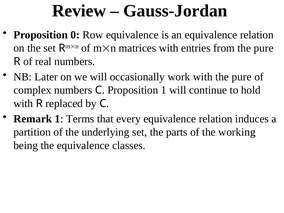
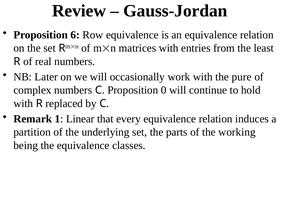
0: 0 -> 6 (75, 35)
from the pure: pure -> least (264, 48)
Proposition 1: 1 -> 0 (164, 90)
Terms: Terms -> Linear (80, 119)
